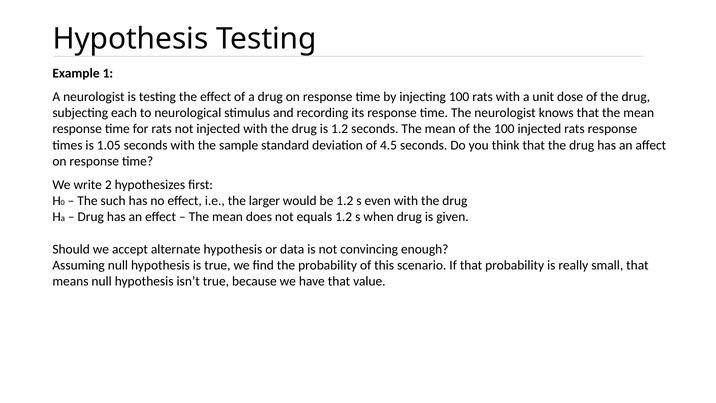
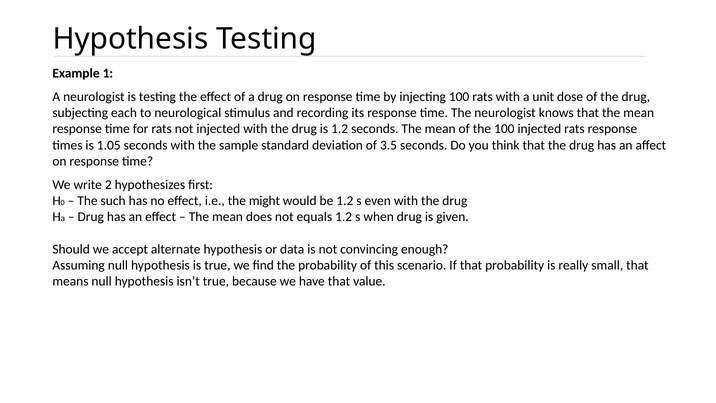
4.5: 4.5 -> 3.5 (389, 145)
larger: larger -> might (264, 201)
